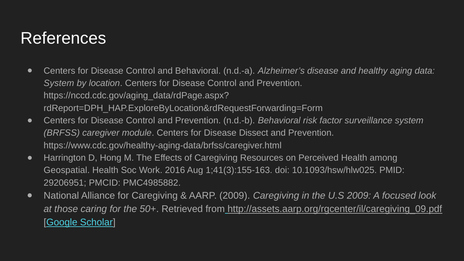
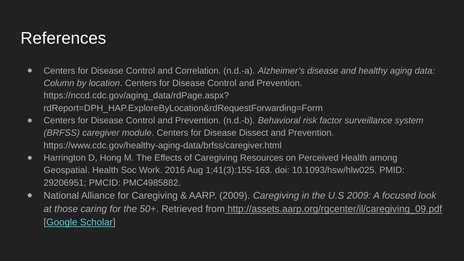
and Behavioral: Behavioral -> Correlation (198, 71)
System: System -> Column (59, 83)
